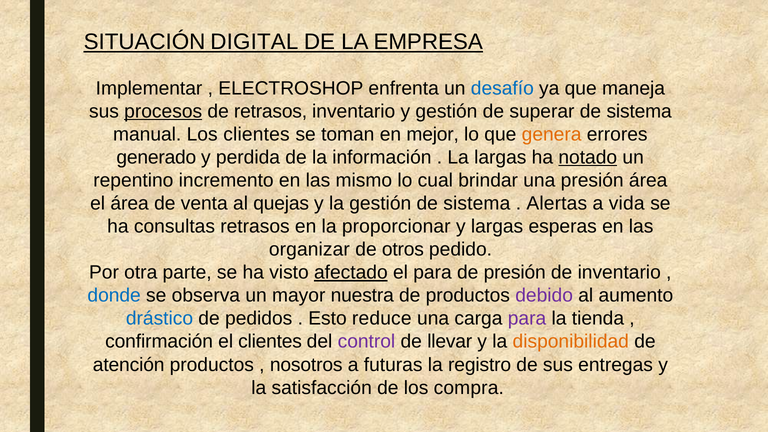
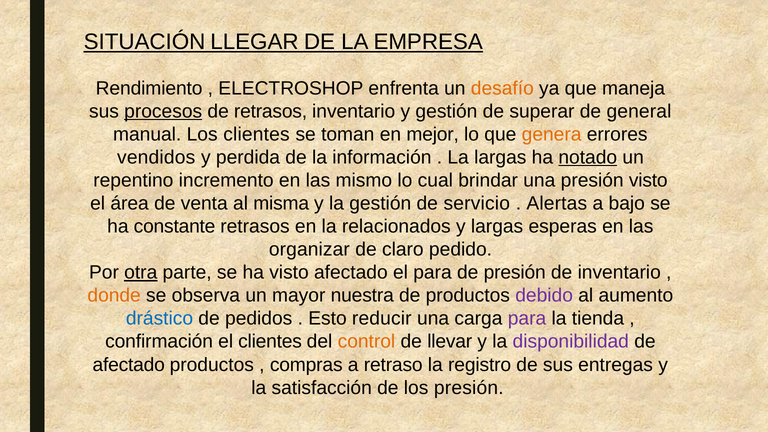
DIGITAL: DIGITAL -> LLEGAR (254, 42)
Implementar: Implementar -> Rendimiento (149, 88)
desafío colour: blue -> orange (502, 88)
sistema: sistema -> general (639, 111)
generado: generado -> vendidos (156, 157)
presión área: área -> visto (648, 180)
quejas: quejas -> misma (281, 203)
gestión de sistema: sistema -> servicio (477, 203)
vida: vida -> bajo (627, 203)
consultas: consultas -> constante (175, 226)
proporcionar: proporcionar -> relacionados (396, 226)
otros: otros -> claro (403, 249)
otra underline: none -> present (141, 273)
afectado underline: present -> none (351, 273)
donde colour: blue -> orange (114, 296)
reduce: reduce -> reducir (382, 319)
control colour: purple -> orange (366, 342)
disponibilidad colour: orange -> purple (571, 342)
atención: atención -> afectado (129, 365)
nosotros: nosotros -> compras (306, 365)
futuras: futuras -> retraso (393, 365)
los compra: compra -> presión (469, 388)
